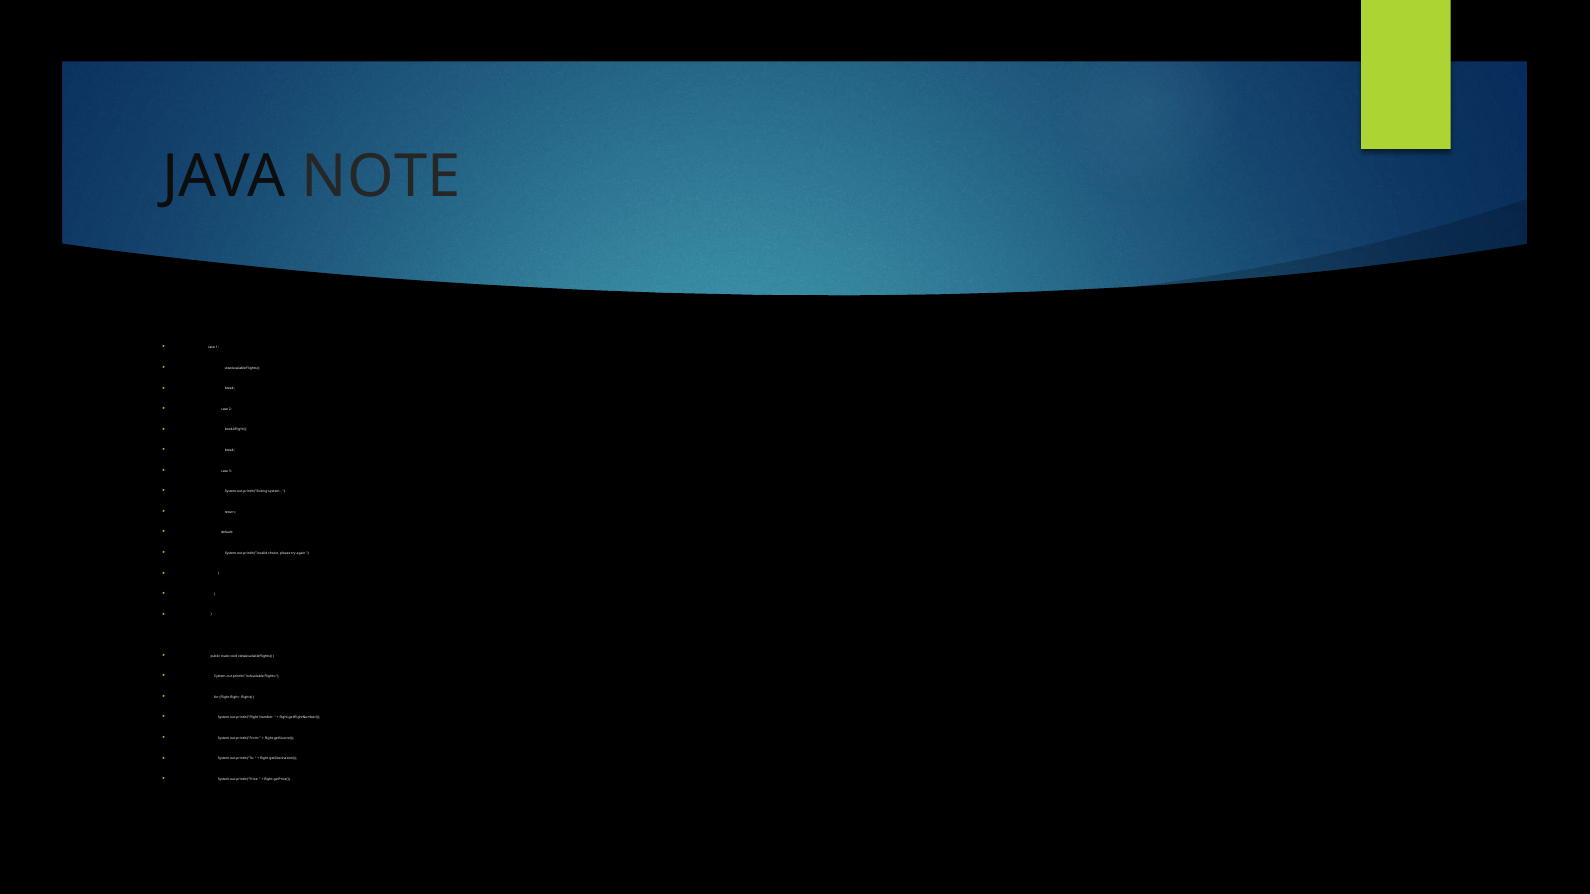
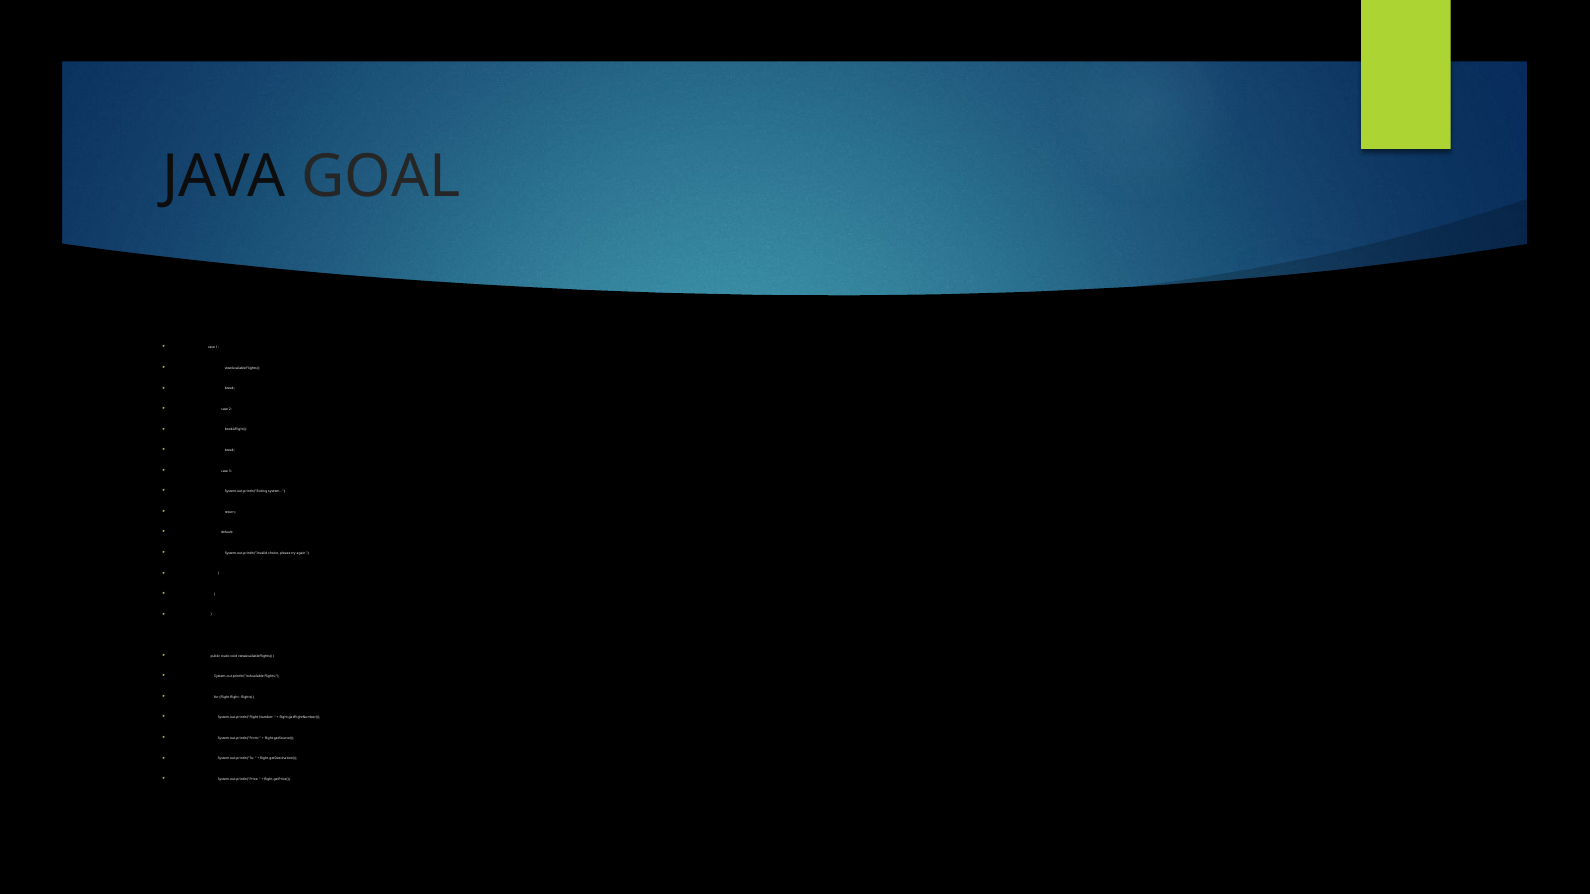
NOTE: NOTE -> GOAL (381, 177)
